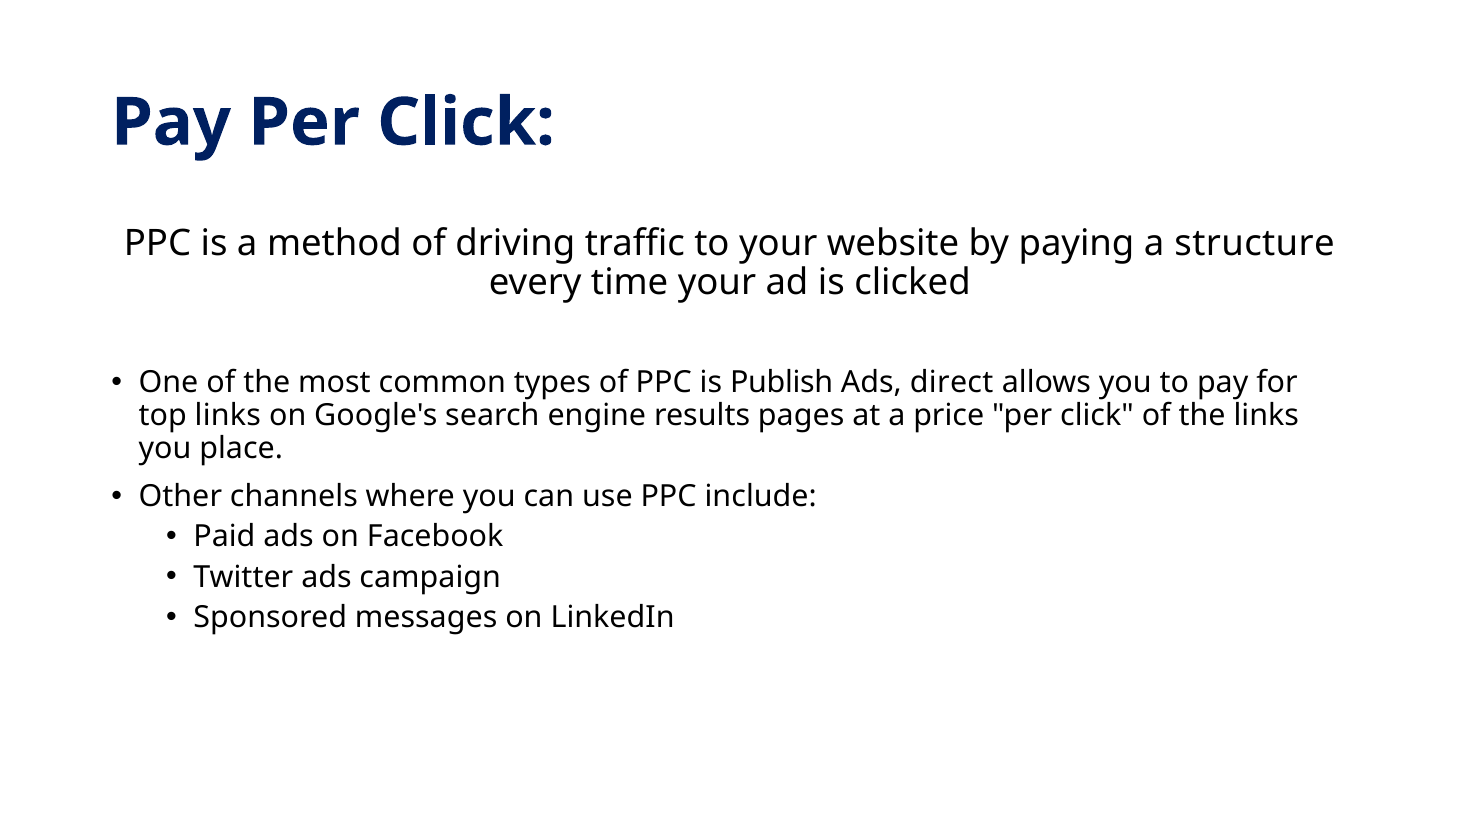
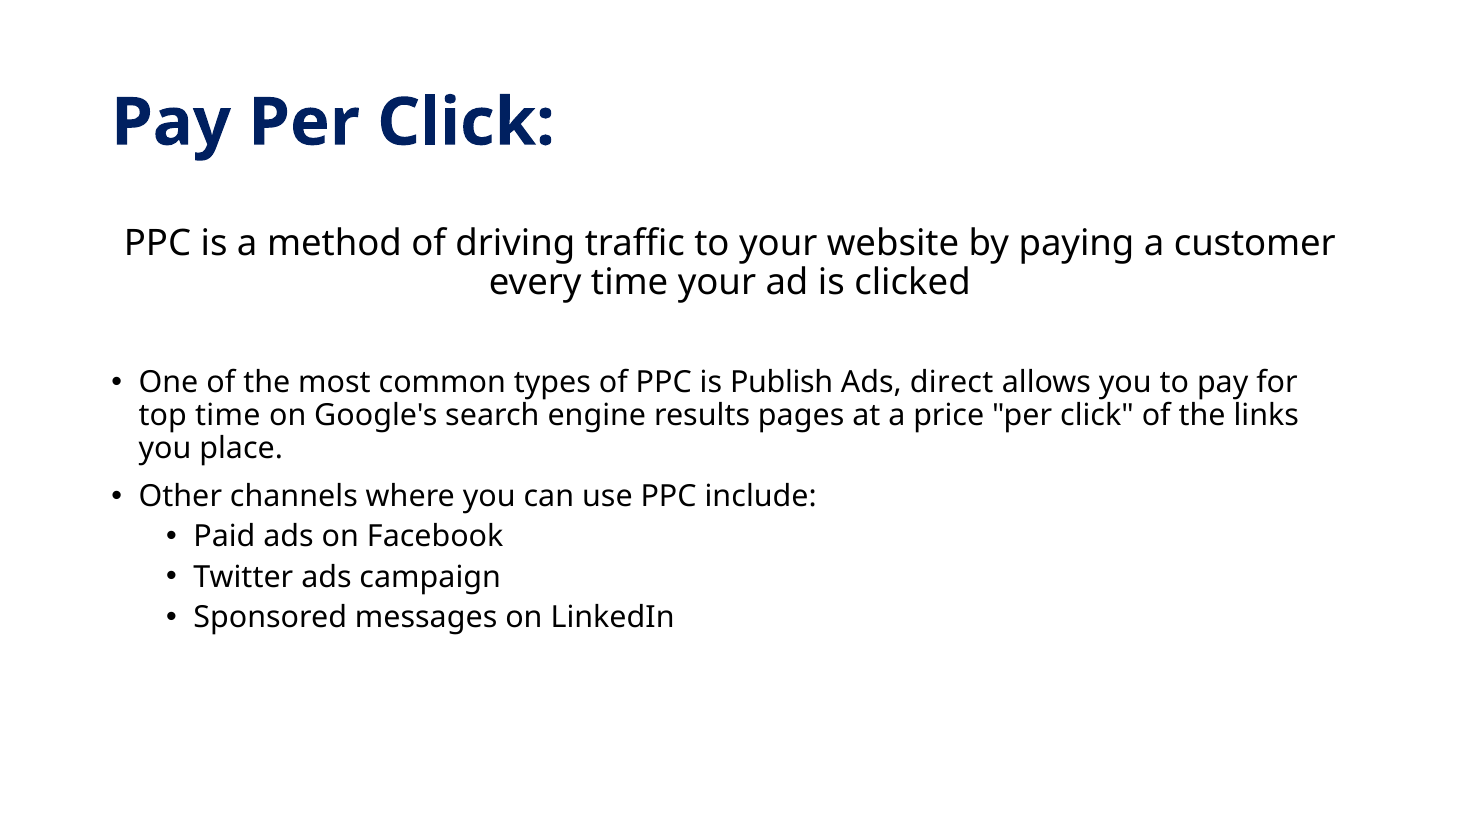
structure: structure -> customer (1255, 244)
top links: links -> time (228, 415)
